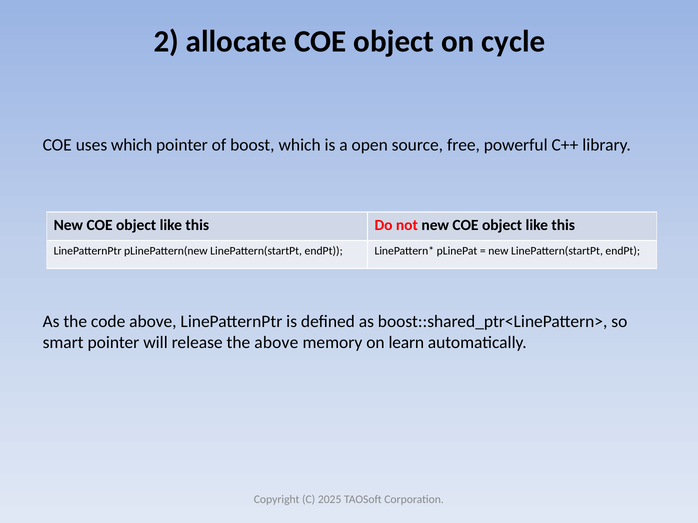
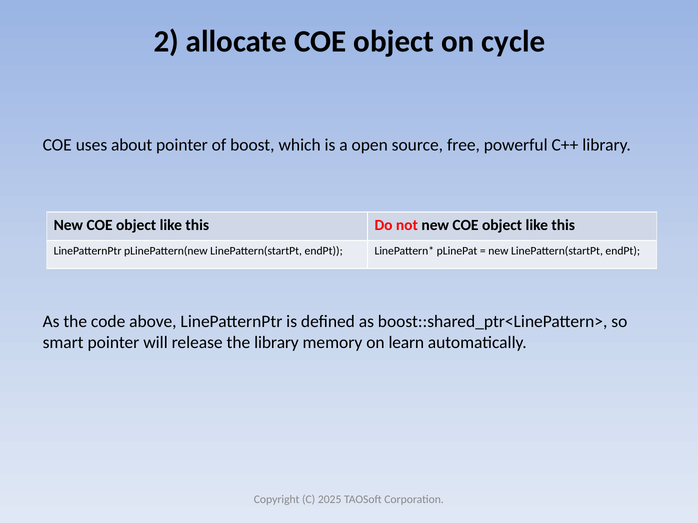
uses which: which -> about (132, 145)
the above: above -> library (276, 343)
